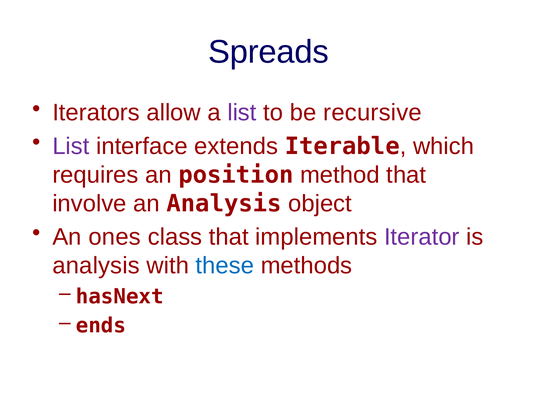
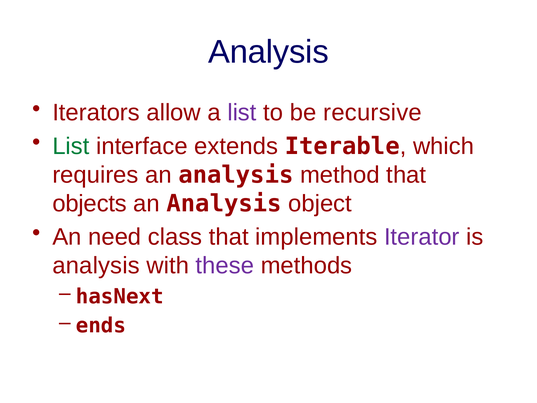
Spreads: Spreads -> Analysis (269, 52)
List colour: purple -> green (71, 146)
requires an position: position -> analysis (236, 175)
involve: involve -> objects (90, 203)
ones: ones -> need (115, 237)
these colour: blue -> purple (225, 265)
